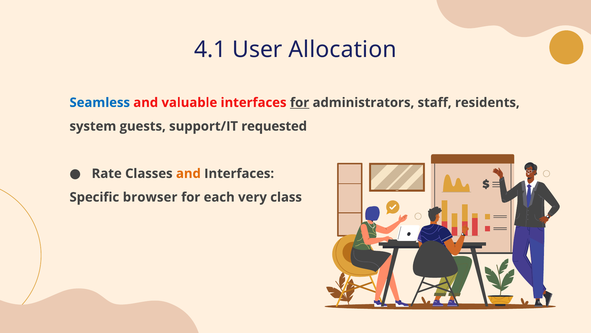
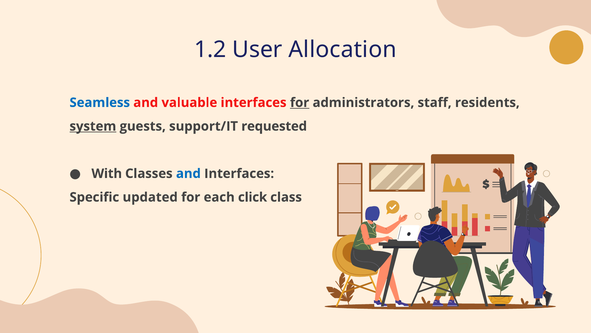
4.1: 4.1 -> 1.2 (210, 49)
system underline: none -> present (93, 126)
Rate: Rate -> With (107, 173)
and colour: orange -> blue (188, 173)
browser: browser -> updated (150, 197)
very: very -> click (253, 197)
